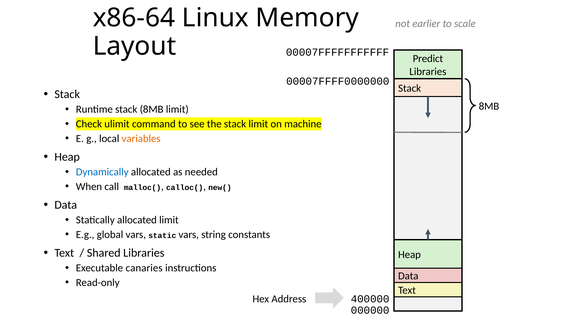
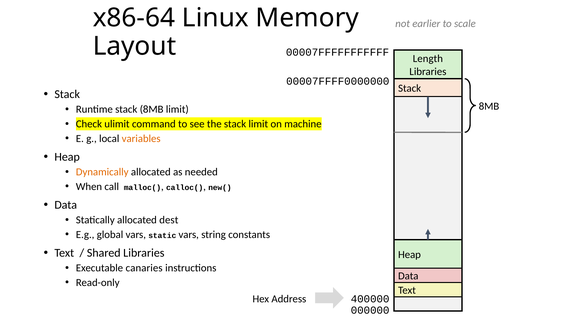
Predict: Predict -> Length (428, 59)
Dynamically colour: blue -> orange (102, 172)
allocated limit: limit -> dest (169, 220)
